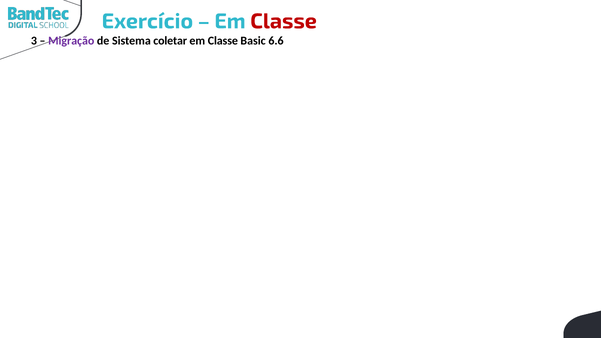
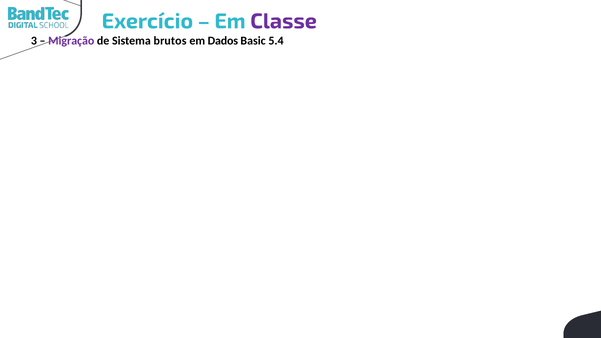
Classe colour: red -> purple (284, 21)
coletar: coletar -> brutos (170, 41)
Classe: Classe -> Dados (223, 41)
6.6: 6.6 -> 5.4 (276, 41)
